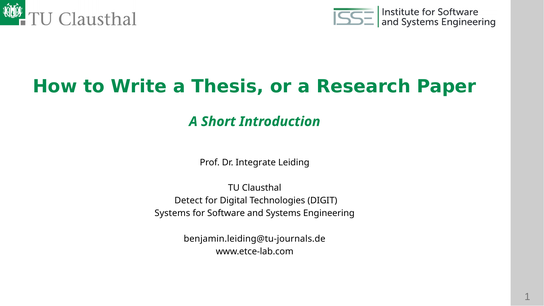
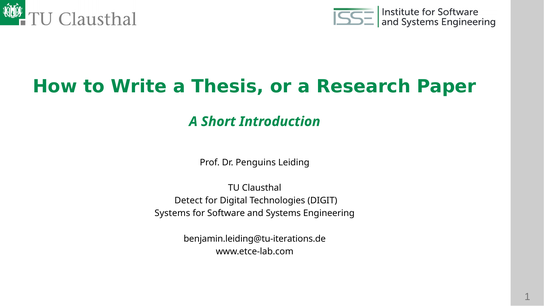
Integrate: Integrate -> Penguins (256, 163)
benjamin.leiding@tu-journals.de: benjamin.leiding@tu-journals.de -> benjamin.leiding@tu-iterations.de (255, 239)
